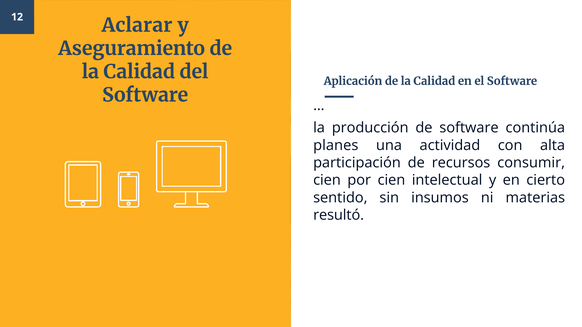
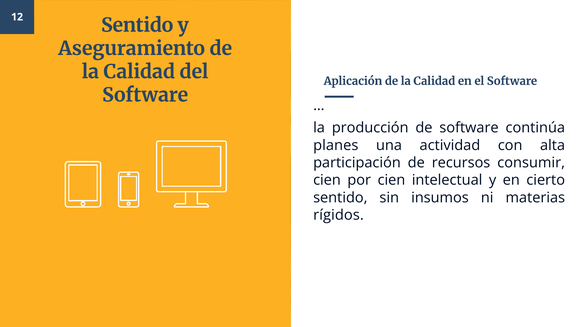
Aclarar: Aclarar -> Sentido (137, 25)
resultó: resultó -> rígidos (338, 215)
